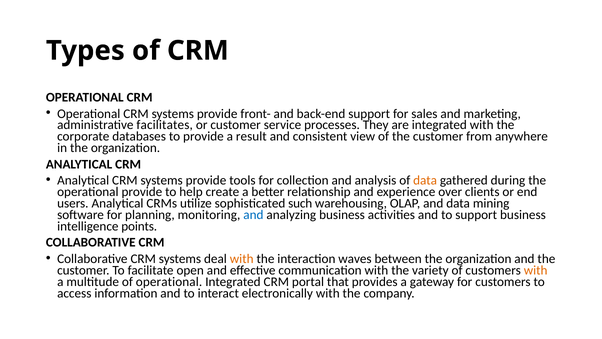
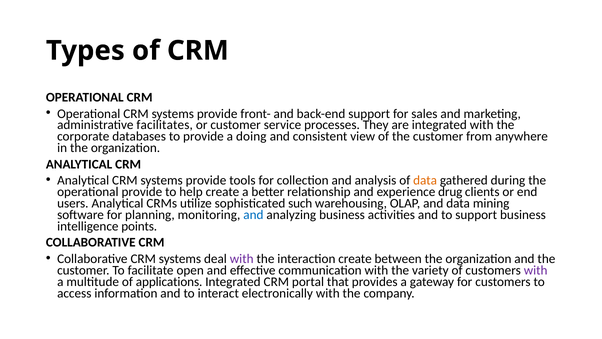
result: result -> doing (251, 136)
over: over -> drug (450, 192)
with colour: orange -> purple (242, 259)
interaction waves: waves -> create (355, 259)
with colour: orange -> purple (536, 270)
of operational: operational -> applications (169, 281)
